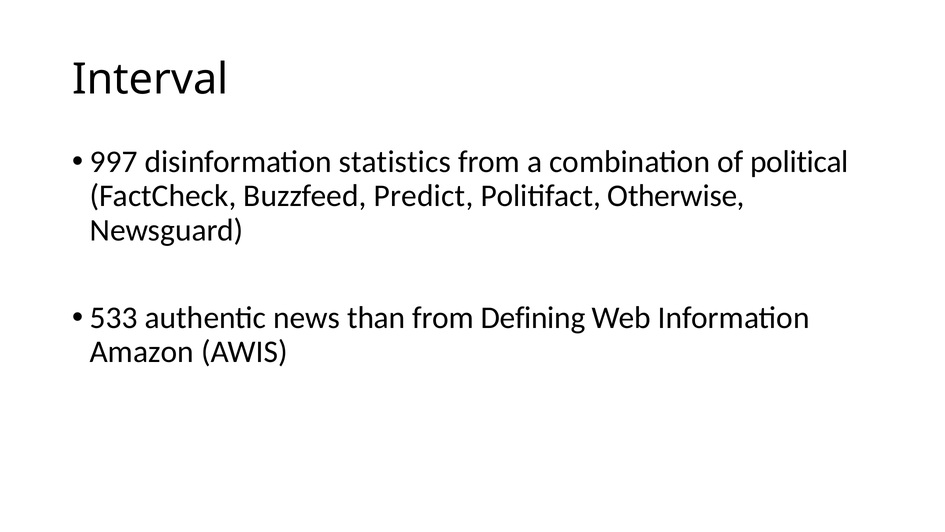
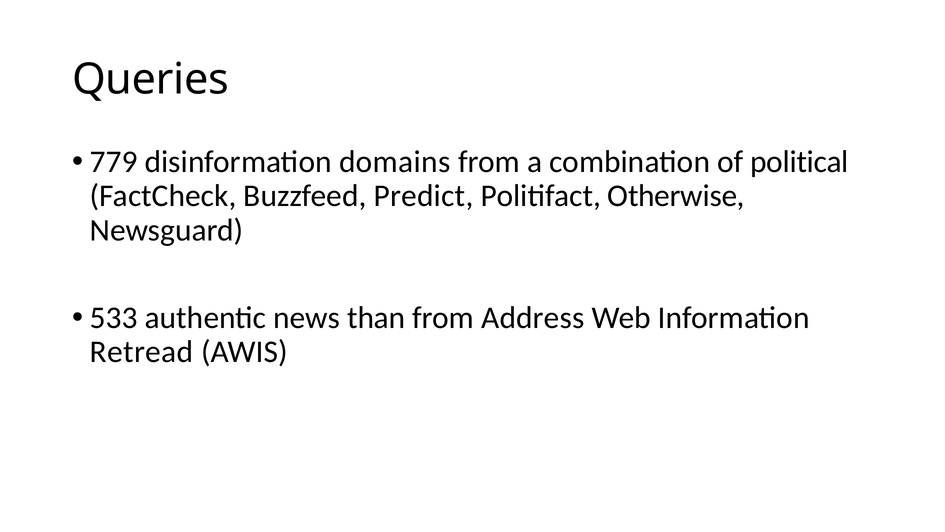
Interval: Interval -> Queries (150, 79)
997: 997 -> 779 (114, 162)
statistics: statistics -> domains (395, 162)
Defining: Defining -> Address (533, 318)
Amazon: Amazon -> Retread (142, 352)
